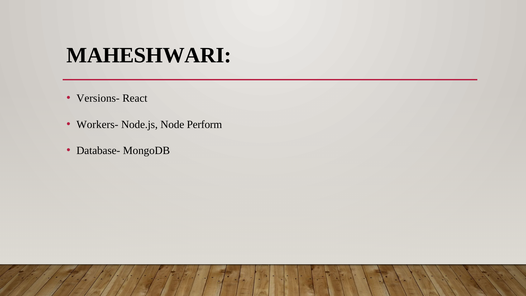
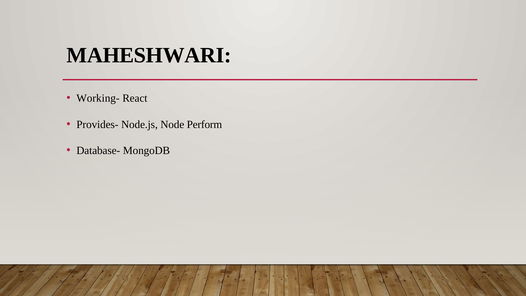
Versions-: Versions- -> Working- (98, 98)
Workers-: Workers- -> Provides- (97, 124)
